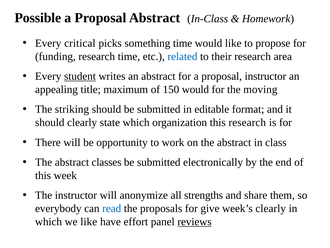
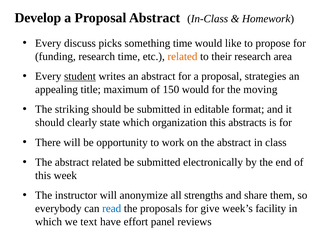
Possible: Possible -> Develop (38, 18)
critical: critical -> discuss (80, 43)
related colour: blue -> orange (182, 56)
proposal instructor: instructor -> strategies (265, 76)
this research: research -> abstracts (247, 122)
abstract classes: classes -> related (107, 162)
week’s clearly: clearly -> facility (271, 208)
we like: like -> text (89, 221)
reviews underline: present -> none (195, 221)
